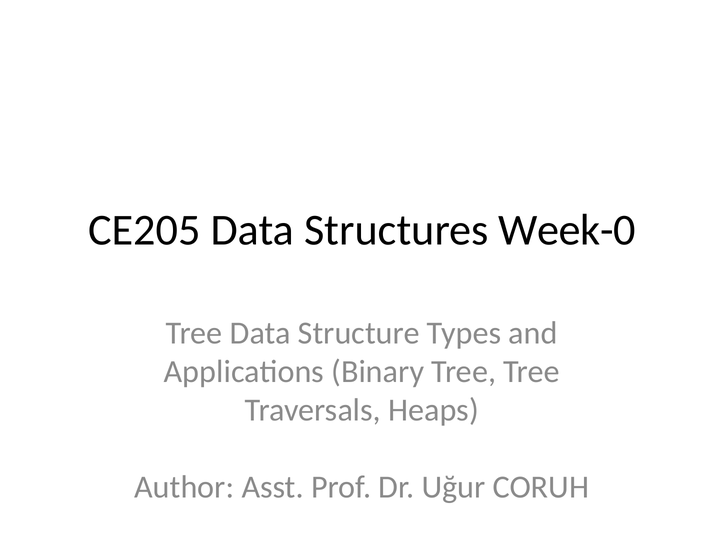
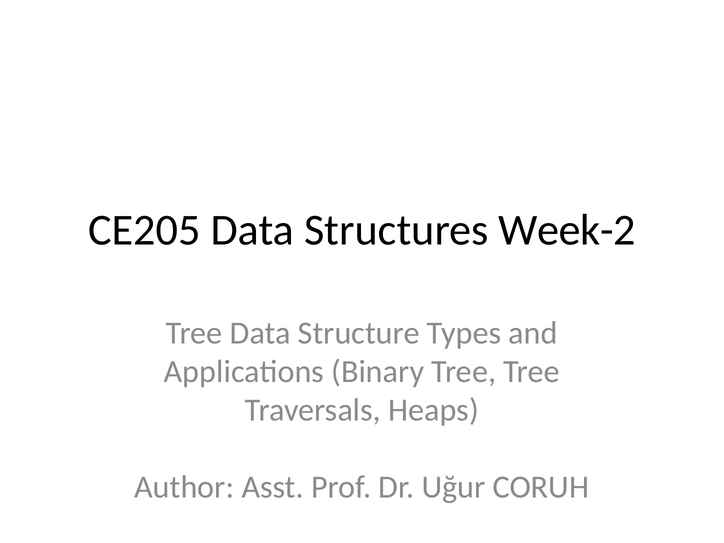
Week-0: Week-0 -> Week-2 (567, 230)
